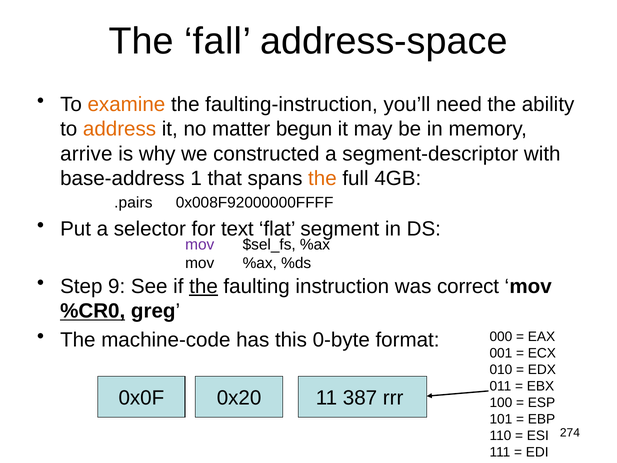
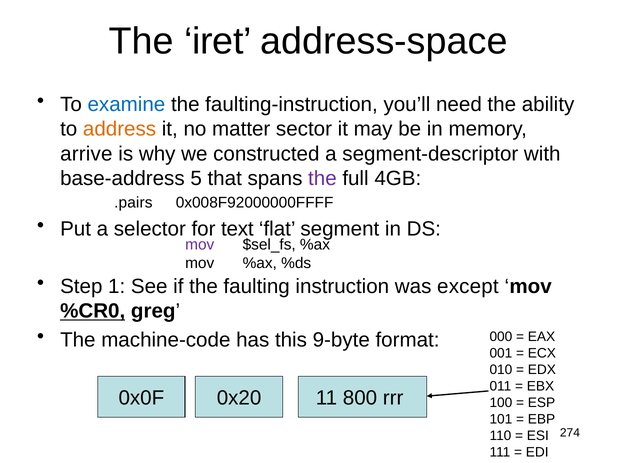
fall: fall -> iret (218, 41)
examine colour: orange -> blue (126, 104)
begun: begun -> sector (304, 129)
1: 1 -> 5 (196, 178)
the colour: orange -> purple (322, 178)
9: 9 -> 1 (117, 286)
the underline: present -> none (204, 286)
correct: correct -> except (468, 286)
0-byte: 0-byte -> 9-byte (341, 340)
387: 387 -> 800 (360, 398)
